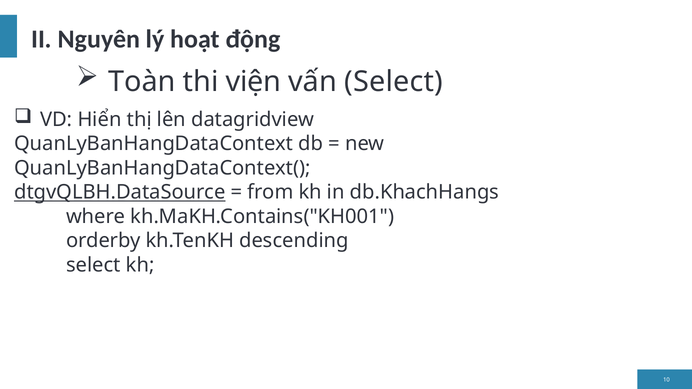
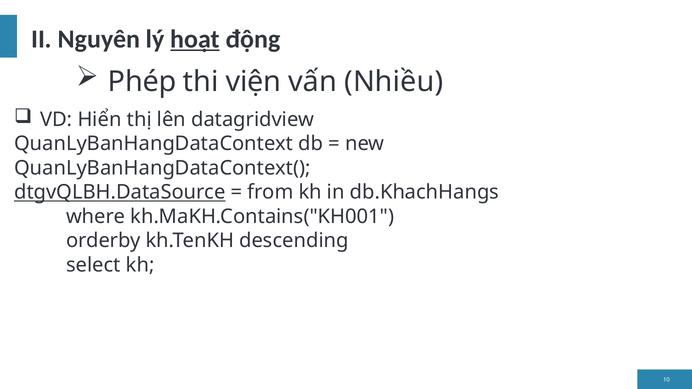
hoạt underline: none -> present (195, 39)
Toàn: Toàn -> Phép (142, 82)
vấn Select: Select -> Nhiều (394, 82)
